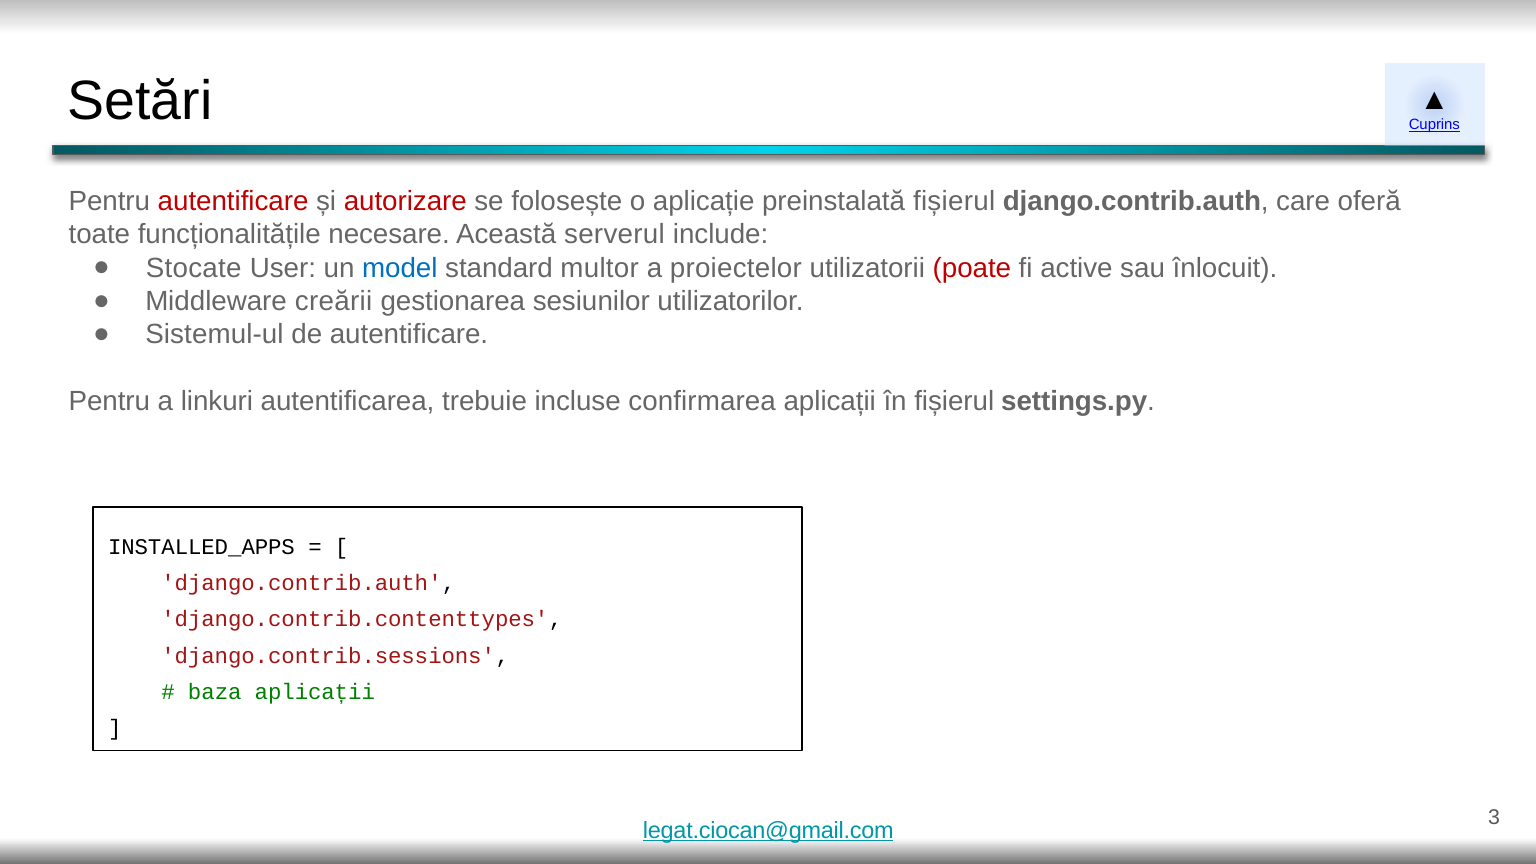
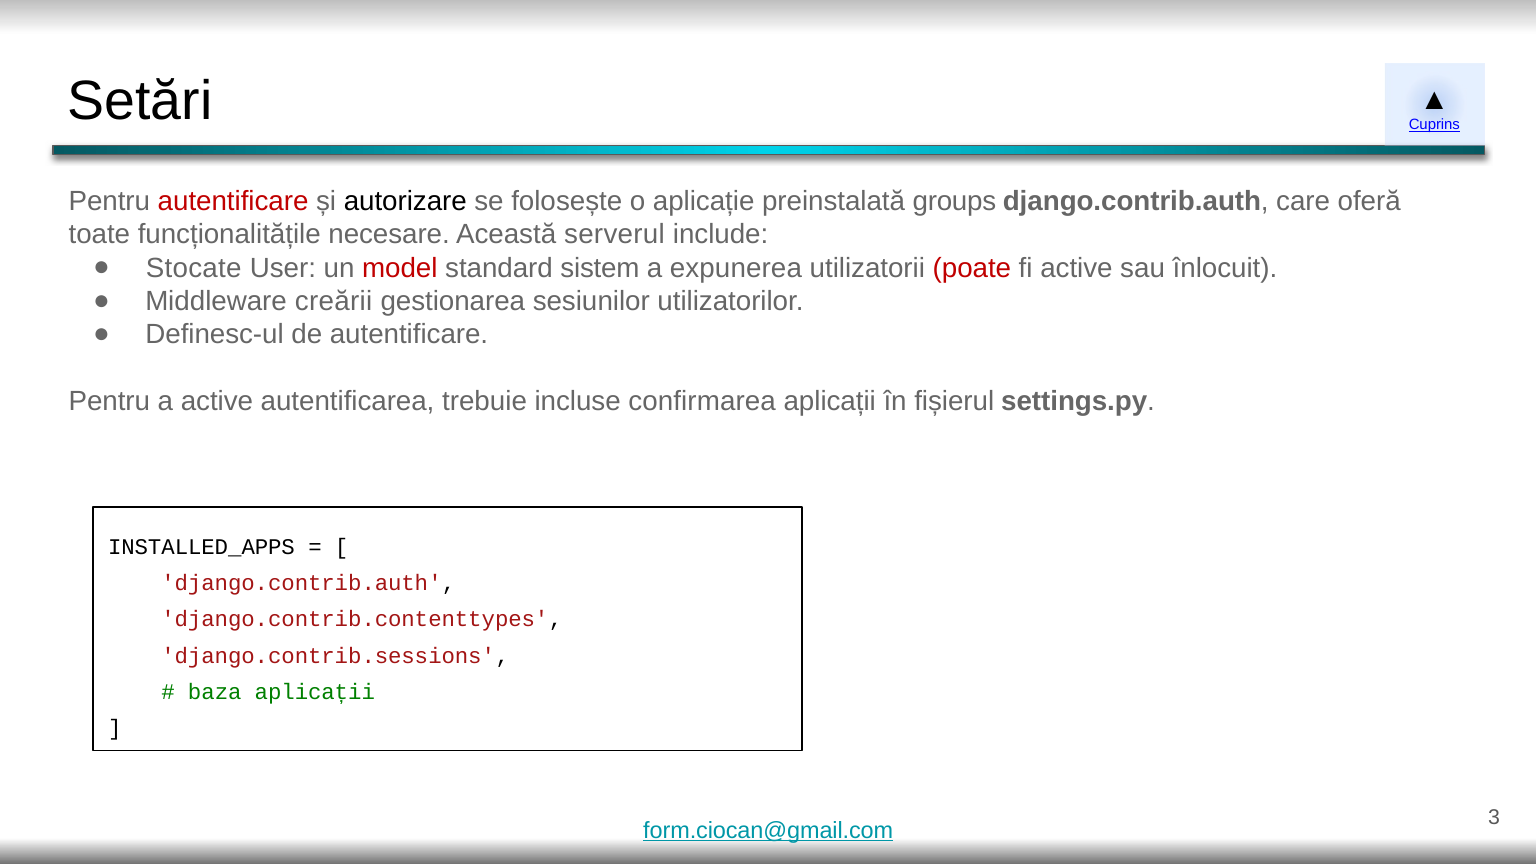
autorizare colour: red -> black (405, 201)
preinstalată fișierul: fișierul -> groups (954, 201)
model colour: blue -> red (400, 268)
multor: multor -> sistem (600, 268)
proiectelor: proiectelor -> expunerea (736, 268)
Sistemul-ul: Sistemul-ul -> Definesc-ul (215, 335)
a linkuri: linkuri -> active (217, 401)
legat.ciocan@gmail.com: legat.ciocan@gmail.com -> form.ciocan@gmail.com (768, 830)
